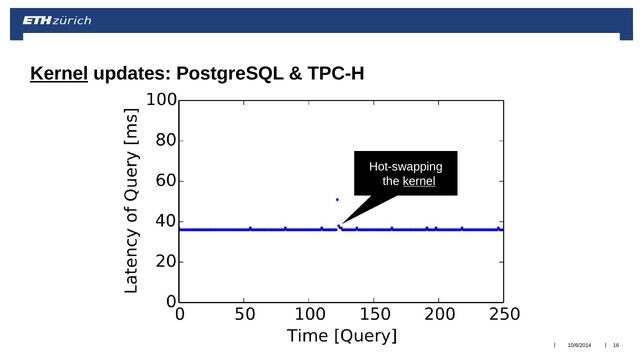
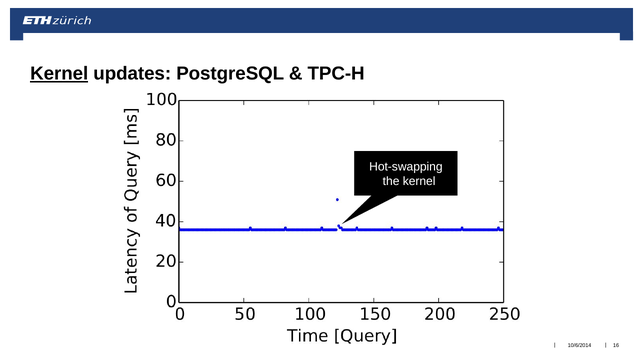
kernel underline: present -> none (419, 181)
